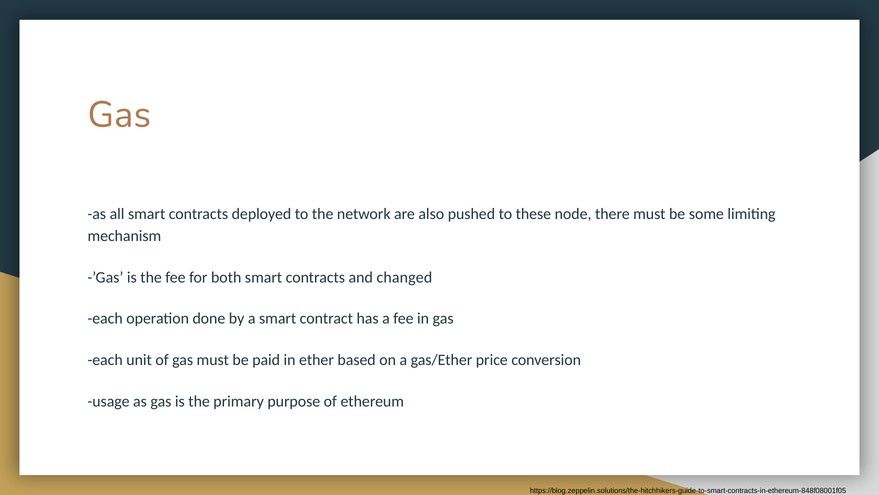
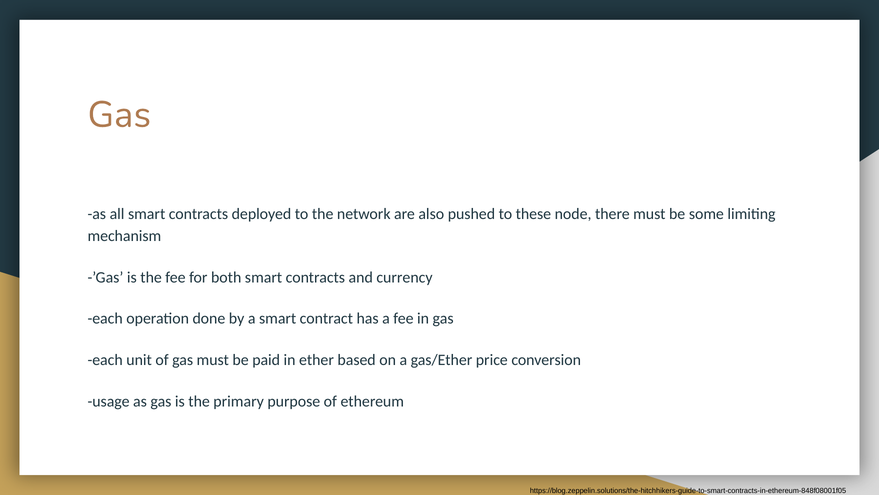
changed: changed -> currency (404, 277)
